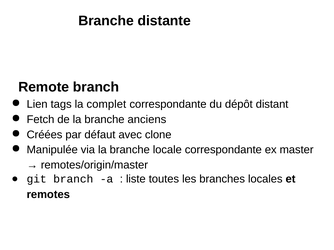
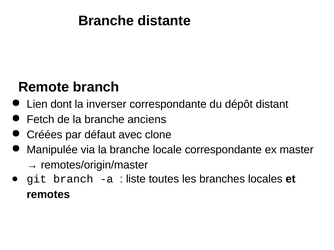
tags: tags -> dont (61, 104)
complet: complet -> inverser (106, 104)
